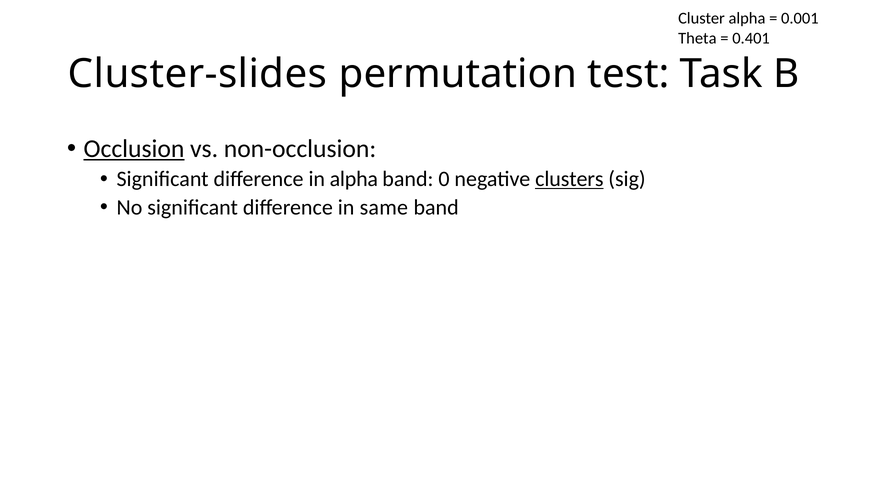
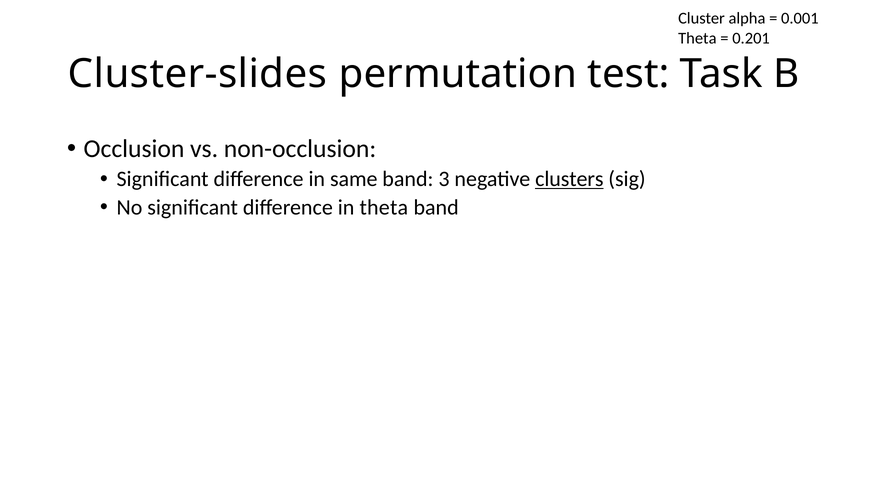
0.401: 0.401 -> 0.201 (751, 38)
Occlusion underline: present -> none (134, 149)
in alpha: alpha -> same (354, 179)
0: 0 -> 3 (444, 179)
in same: same -> theta (384, 207)
